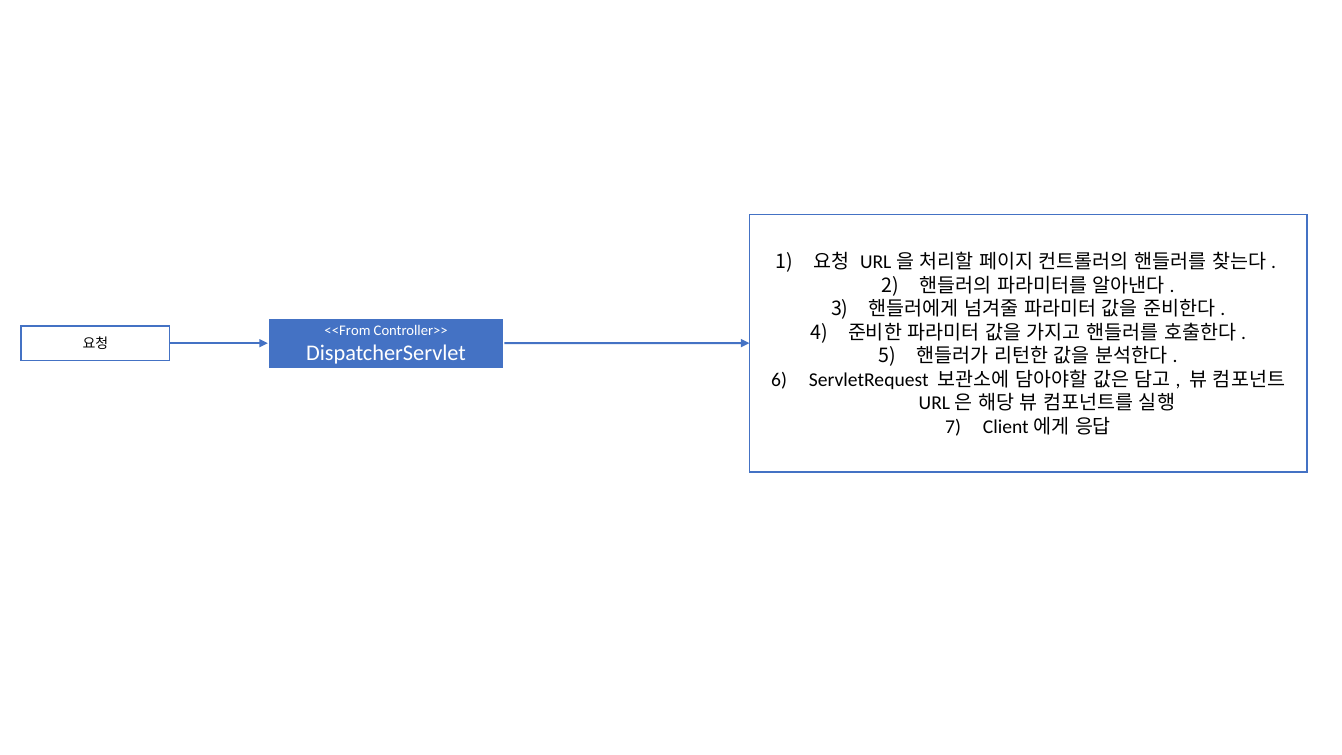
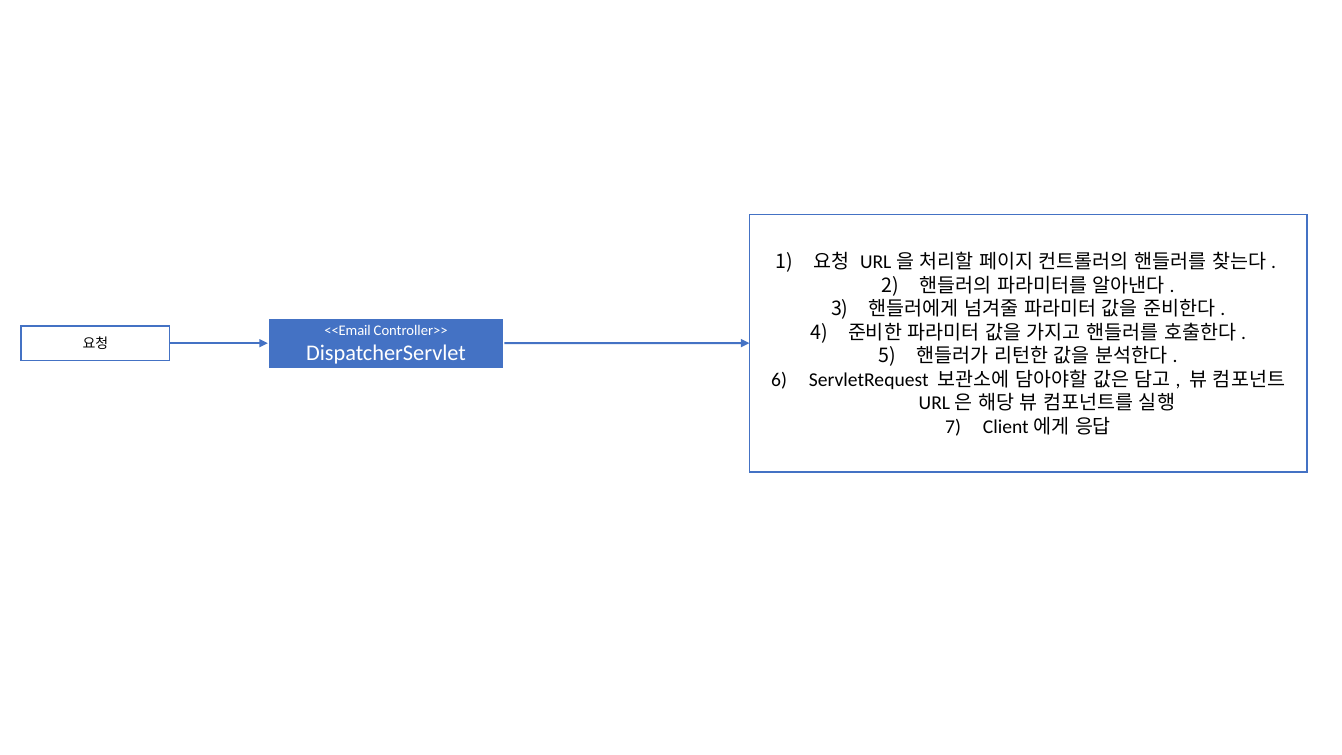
<<From: <<From -> <<Email (348, 331)
